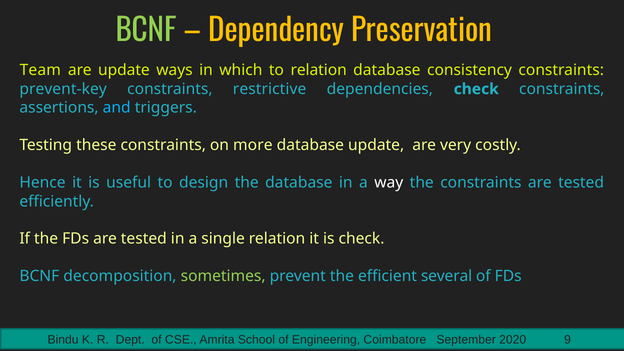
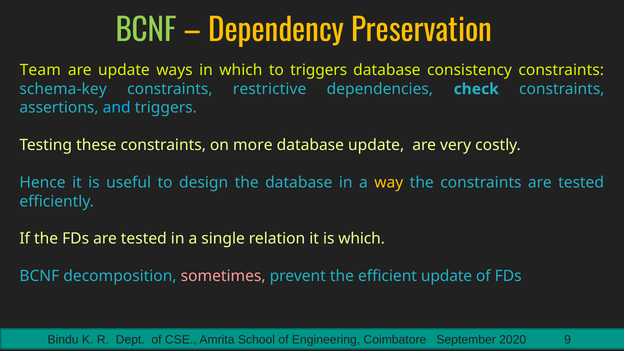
to relation: relation -> triggers (319, 70)
prevent-key: prevent-key -> schema-key (63, 89)
way colour: white -> yellow (389, 183)
is check: check -> which (362, 239)
sometimes colour: light green -> pink (223, 276)
efficient several: several -> update (447, 276)
